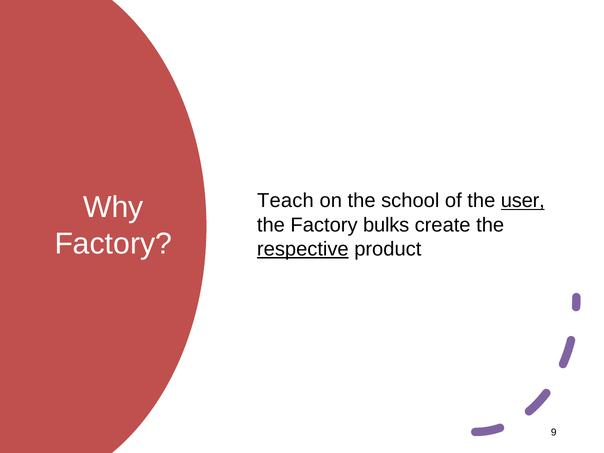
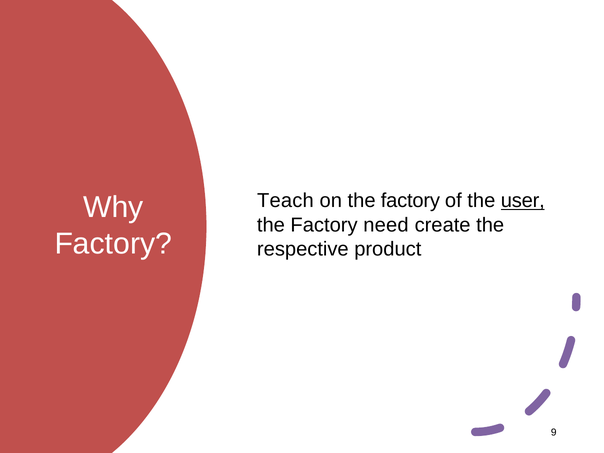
on the school: school -> factory (410, 201)
bulks: bulks -> need (386, 225)
respective underline: present -> none (303, 249)
